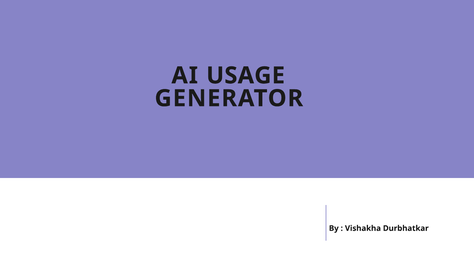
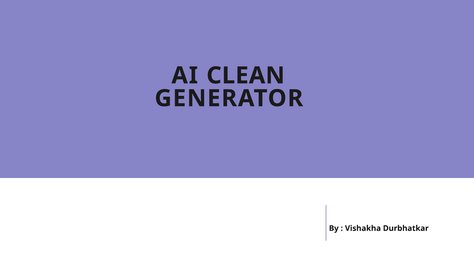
USAGE: USAGE -> CLEAN (246, 75)
